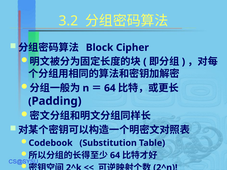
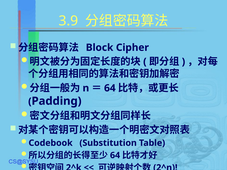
3.2: 3.2 -> 3.9 (68, 21)
